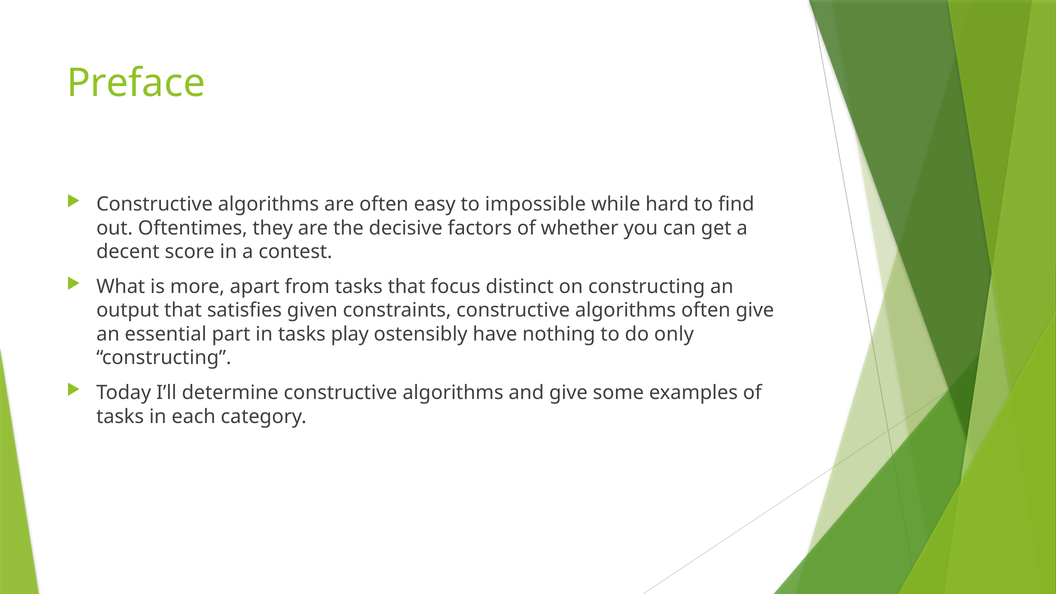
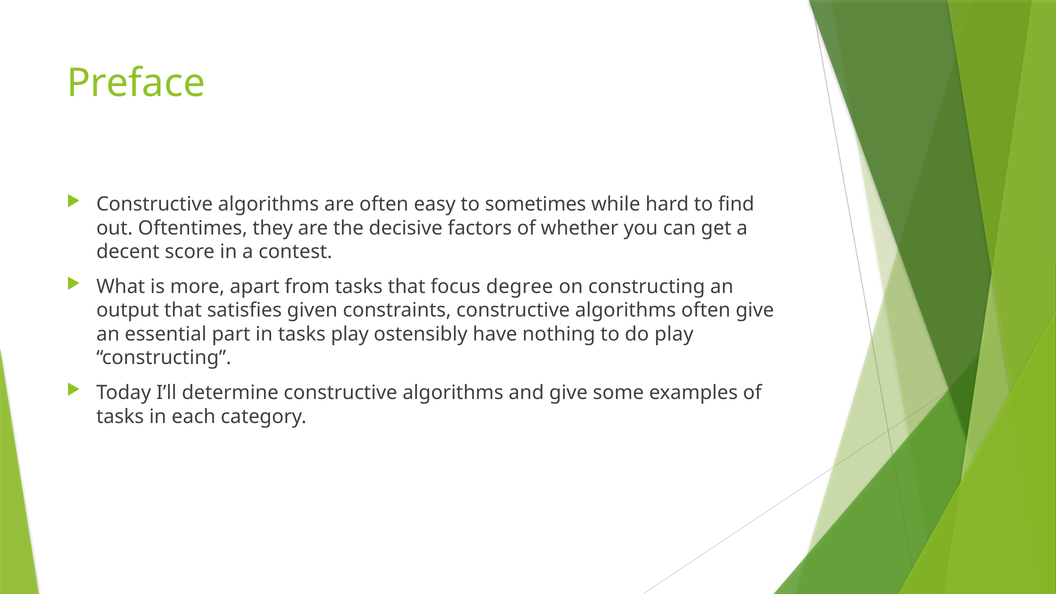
impossible: impossible -> sometimes (536, 204)
distinct: distinct -> degree (520, 287)
do only: only -> play (674, 334)
